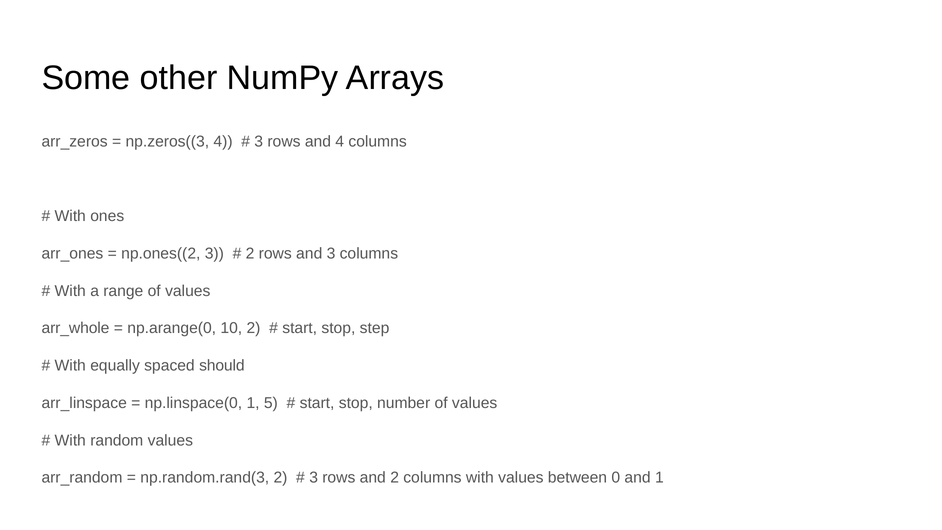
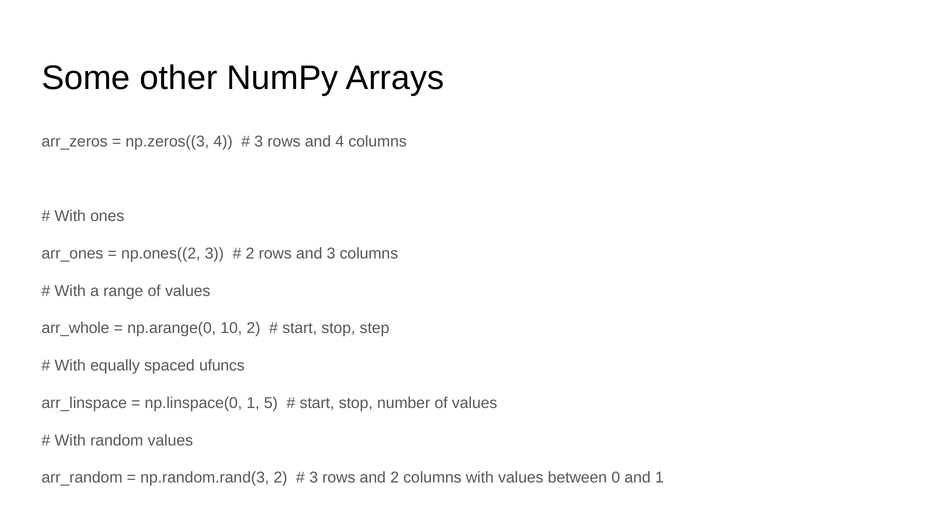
should: should -> ufuncs (222, 366)
